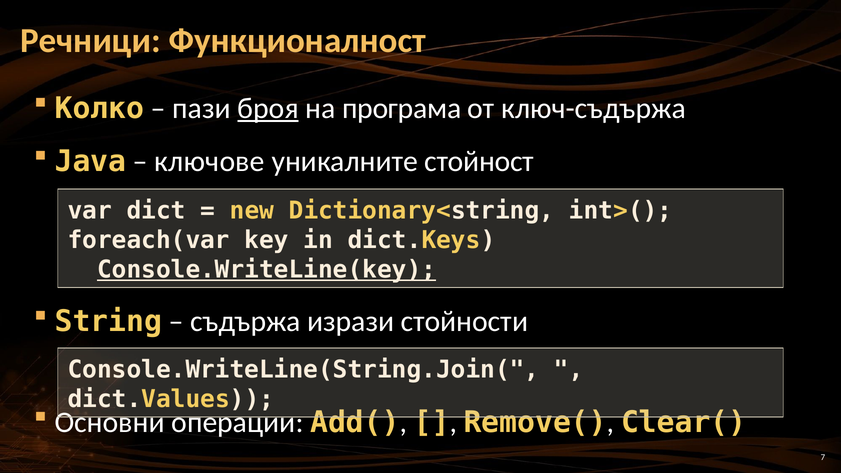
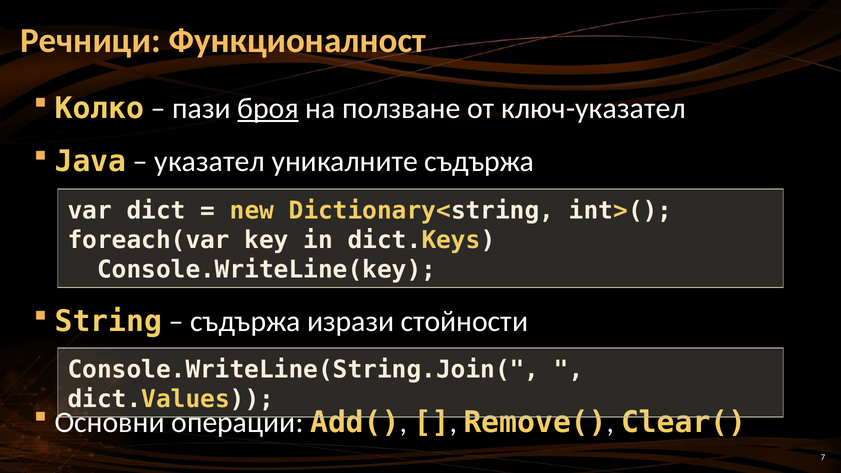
програма: програма -> ползване (402, 108)
ключ-съдържа: ключ-съдържа -> ключ-указател (593, 108)
ключове: ключове -> указател (210, 162)
уникалните стойност: стойност -> съдържа (479, 162)
Console.WriteLine(key underline: present -> none (267, 270)
